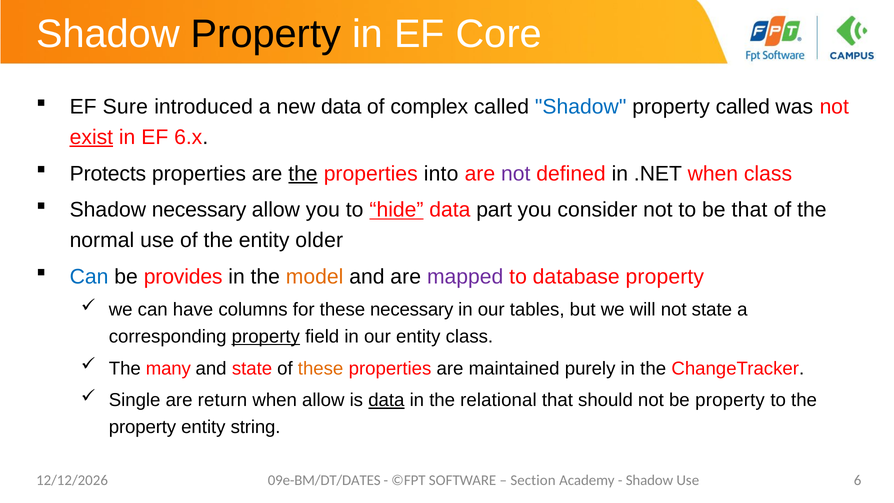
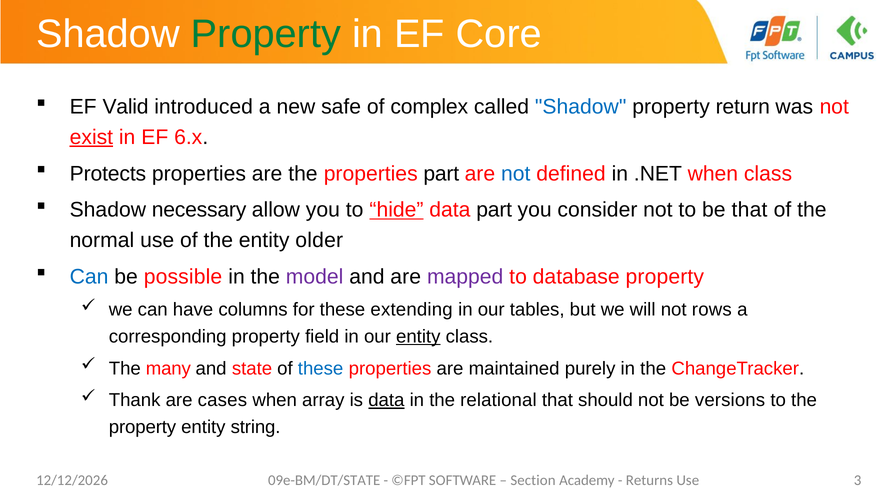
Property colour: black -> green (266, 34)
Sure: Sure -> Valid (126, 107)
new data: data -> safe (341, 107)
property called: called -> return (743, 107)
the underline: present -> none (303, 174)
properties into: into -> part (441, 174)
not colour: purple -> blue (516, 174)
provides: provides -> possible (183, 277)
model colour: orange -> purple (315, 277)
these necessary: necessary -> extending (412, 310)
not state: state -> rows (712, 310)
property underline: present -> none (266, 337)
entity underline: none -> present (418, 337)
these colour: orange -> blue (321, 368)
Single: Single -> Thank (135, 400)
return: return -> cases (222, 400)
when allow: allow -> array (323, 400)
be property: property -> versions (730, 400)
09e-BM/DT/DATES: 09e-BM/DT/DATES -> 09e-BM/DT/STATE (324, 480)
Shadow: Shadow -> Returns (649, 480)
6: 6 -> 3 (858, 480)
